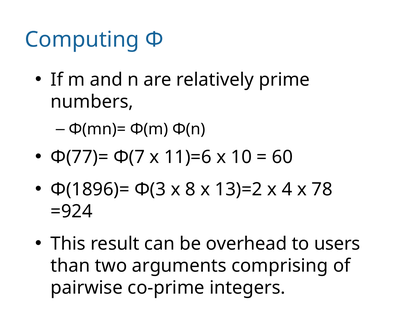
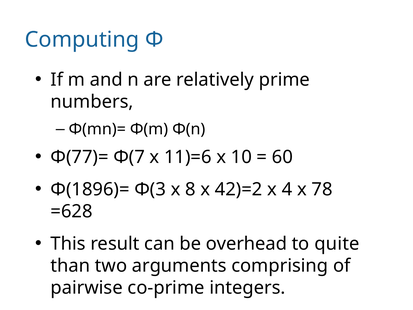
13)=2: 13)=2 -> 42)=2 (239, 189)
=924: =924 -> =628 (72, 211)
users: users -> quite (337, 244)
